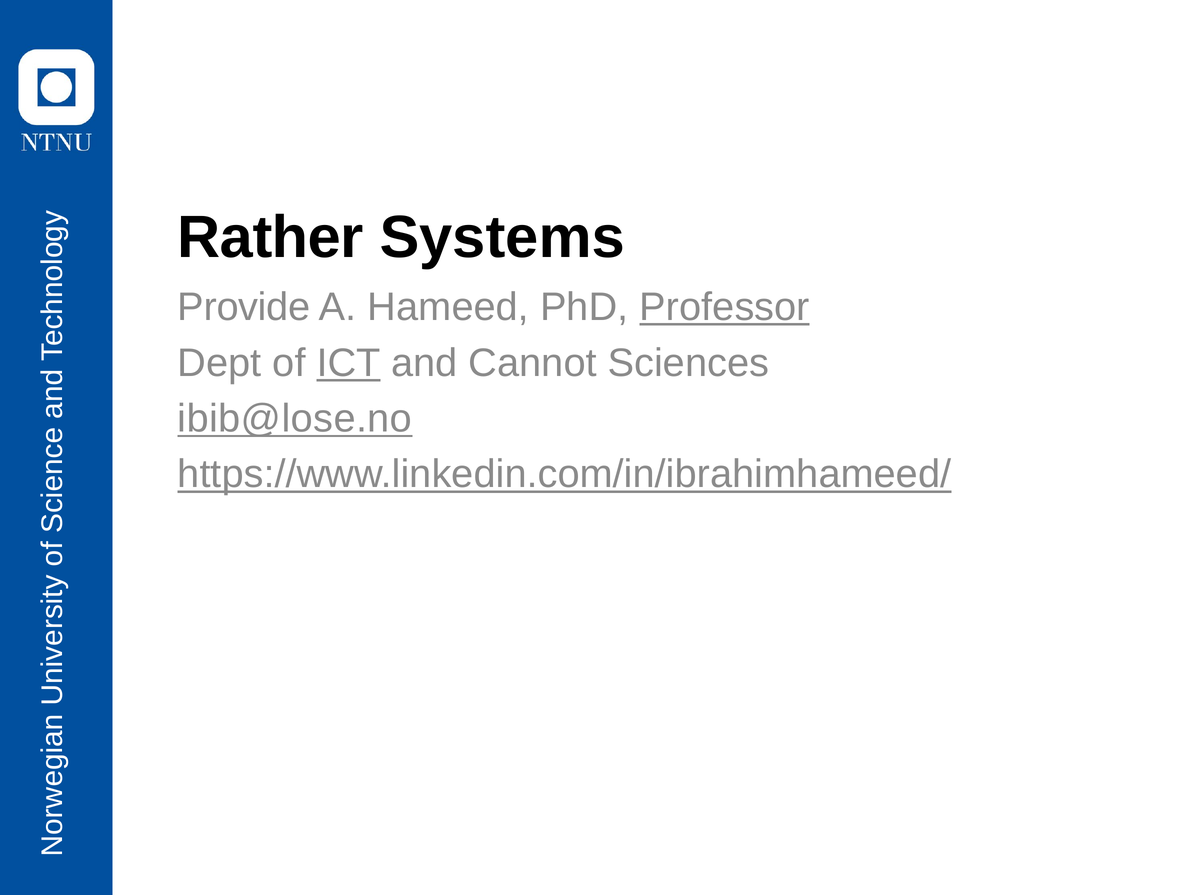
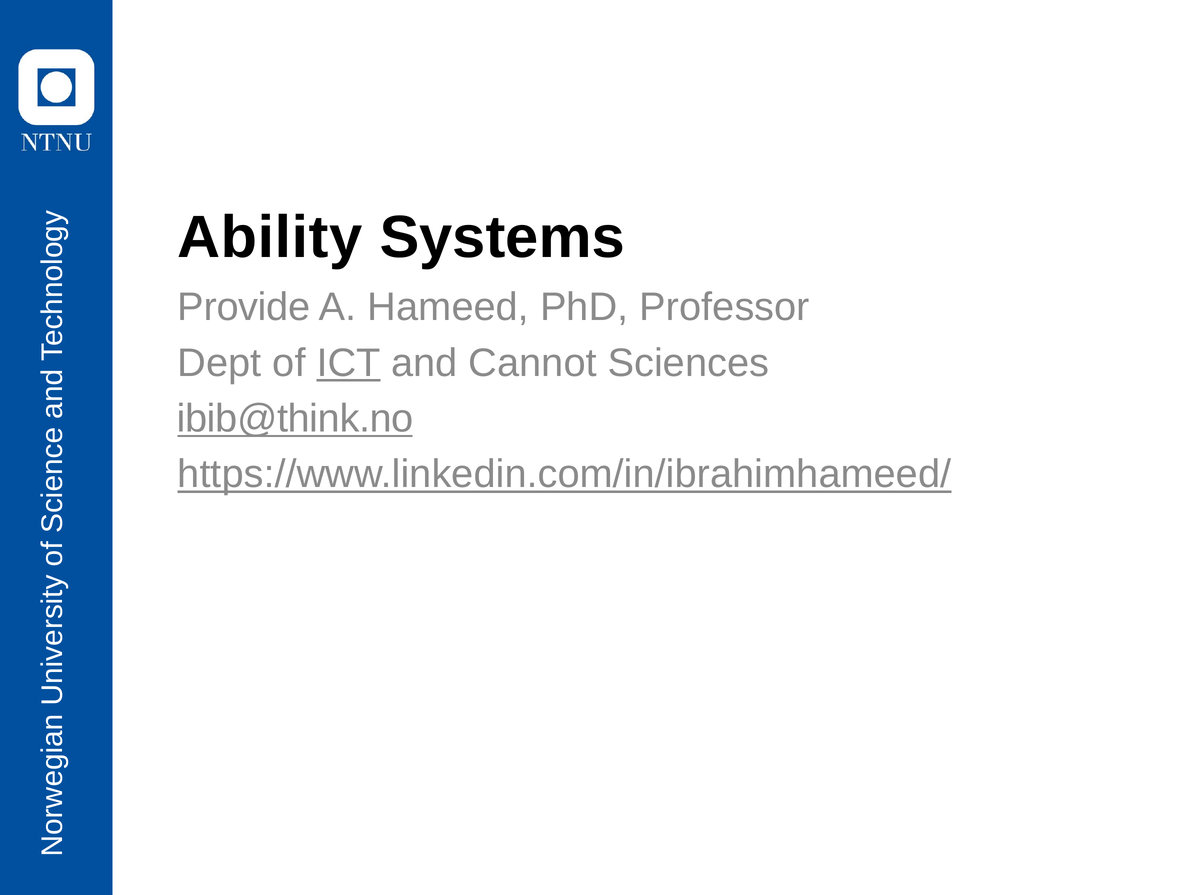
Rather: Rather -> Ability (270, 238)
Professor underline: present -> none (725, 307)
ibib@lose.no: ibib@lose.no -> ibib@think.no (295, 419)
